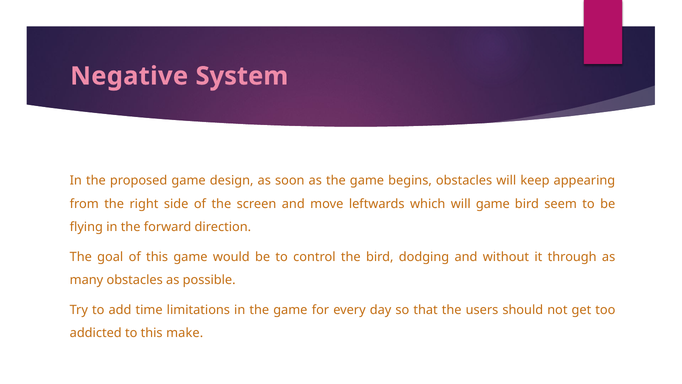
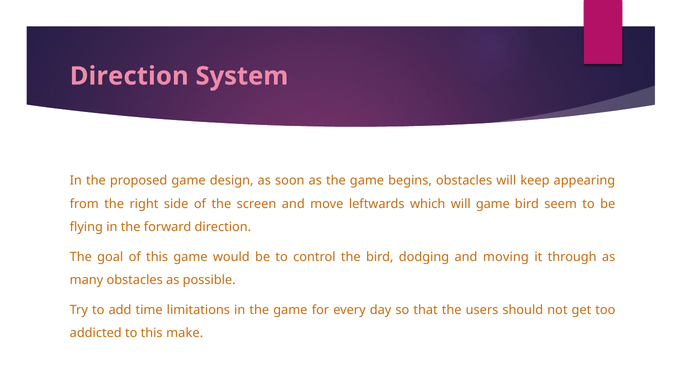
Negative: Negative -> Direction (129, 76)
without: without -> moving (506, 257)
